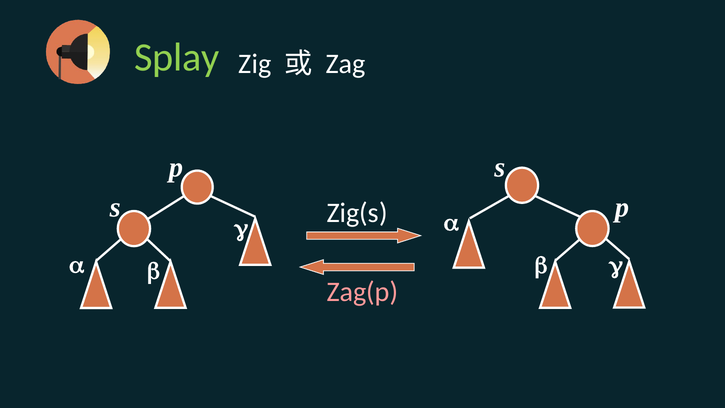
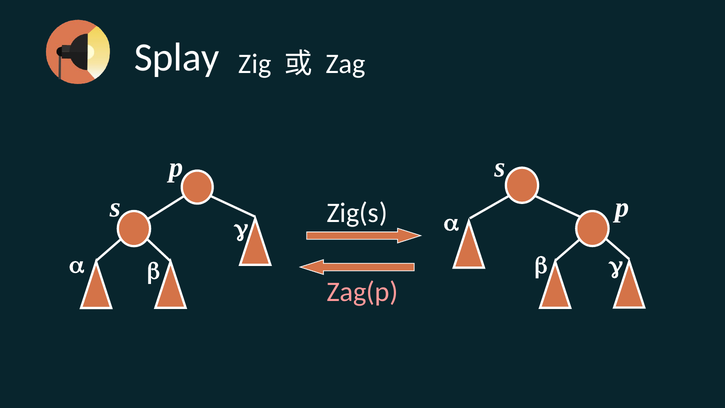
Splay colour: light green -> white (177, 58)
